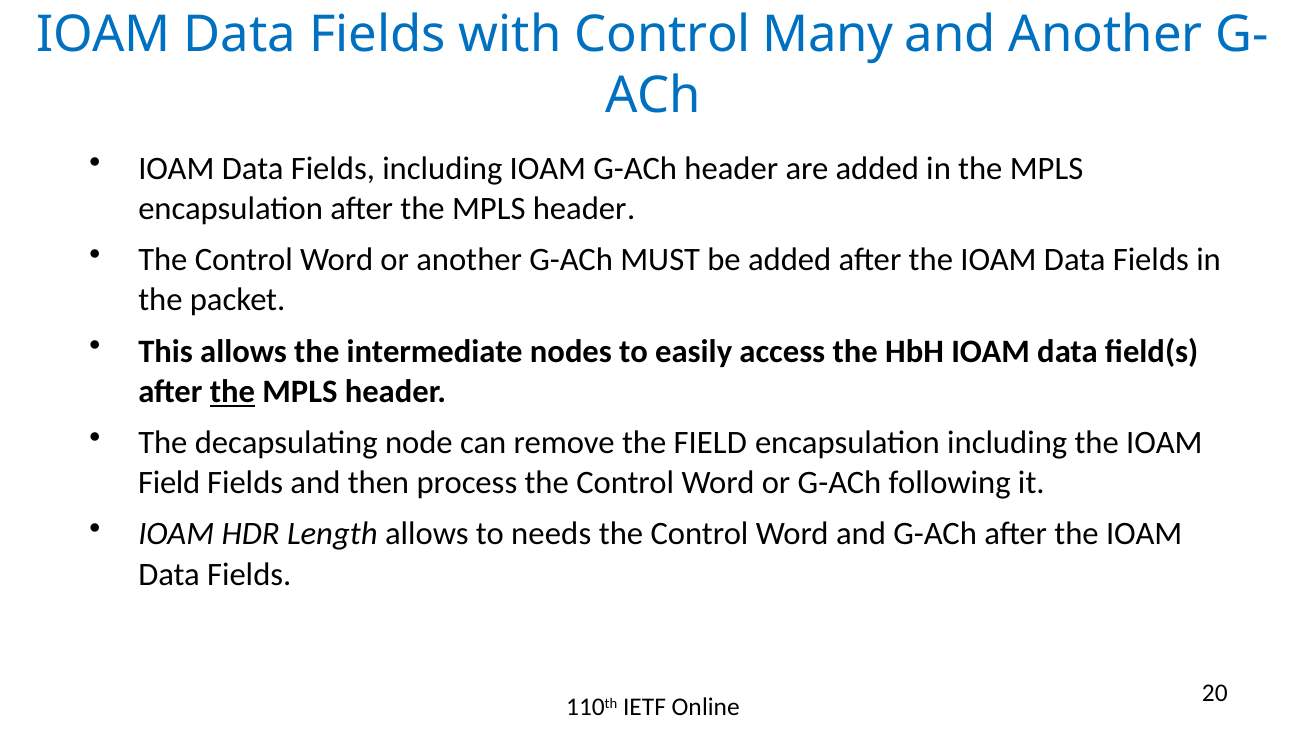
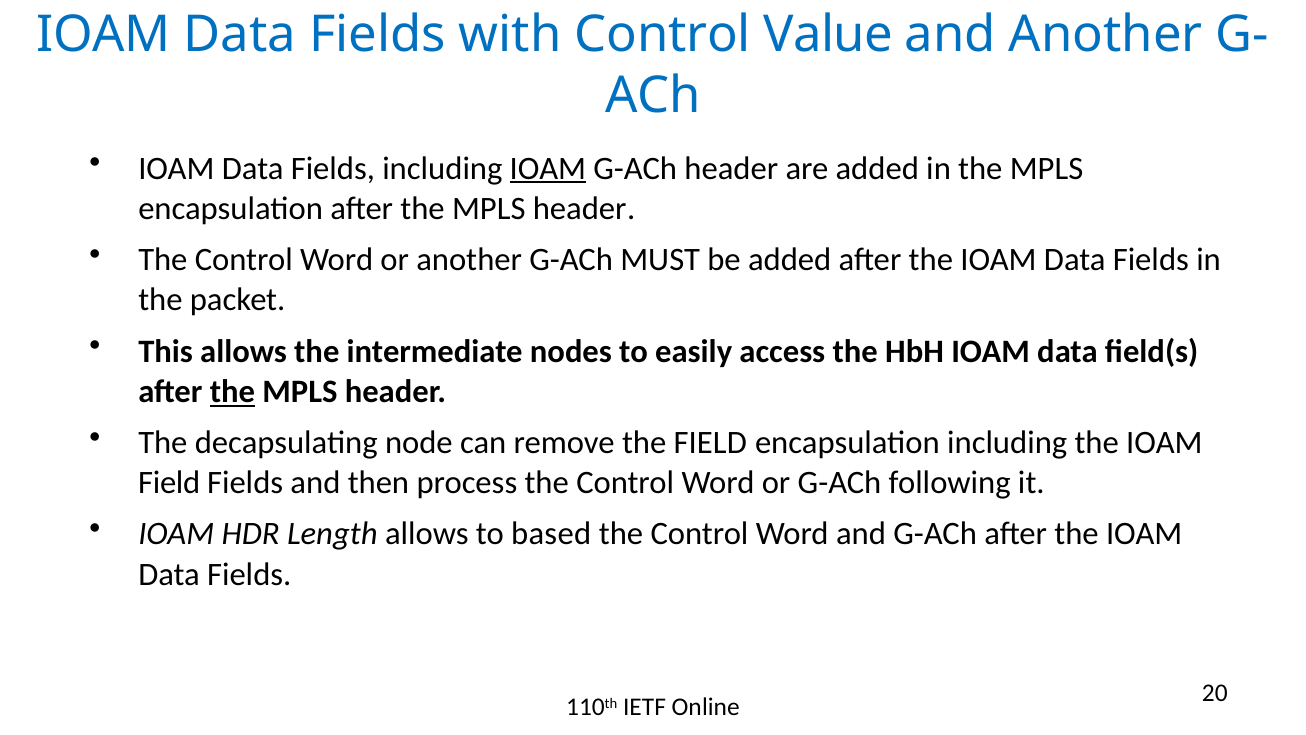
Many: Many -> Value (828, 34)
IOAM underline: none -> present (548, 168)
needs: needs -> based (551, 534)
